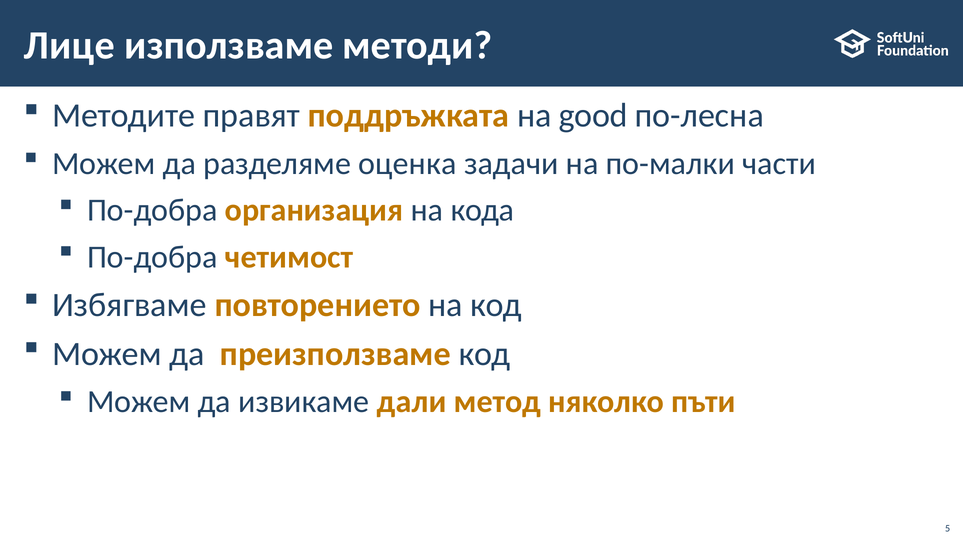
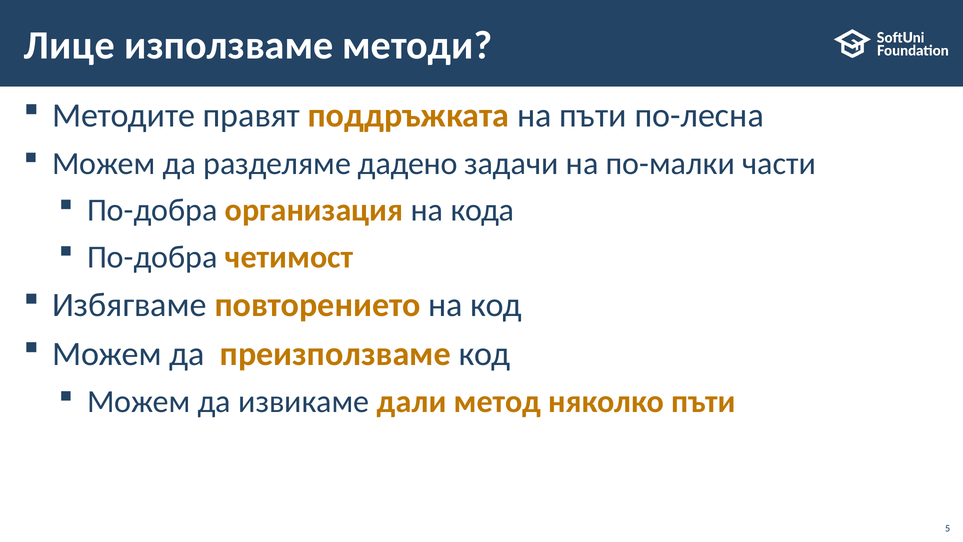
на good: good -> пъти (593, 116)
оценка: оценка -> дадено (408, 163)
